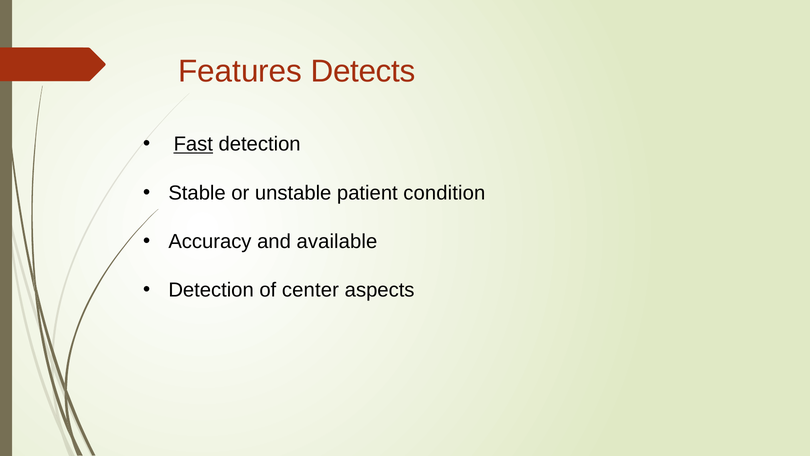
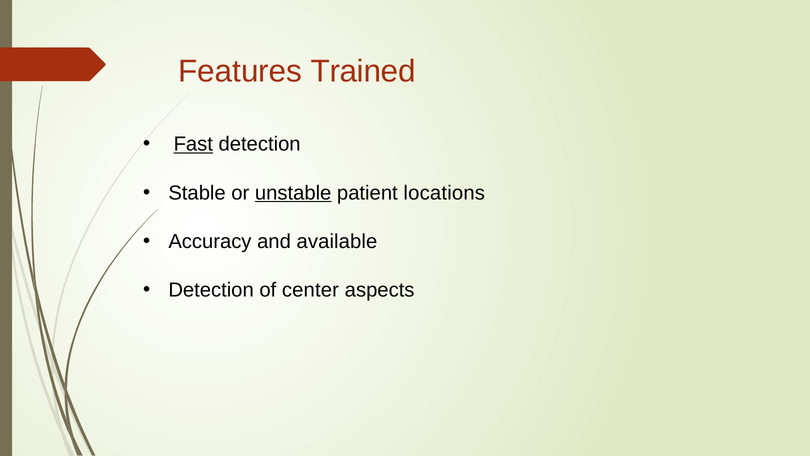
Detects: Detects -> Trained (363, 71)
unstable underline: none -> present (293, 193)
condition: condition -> locations (444, 193)
